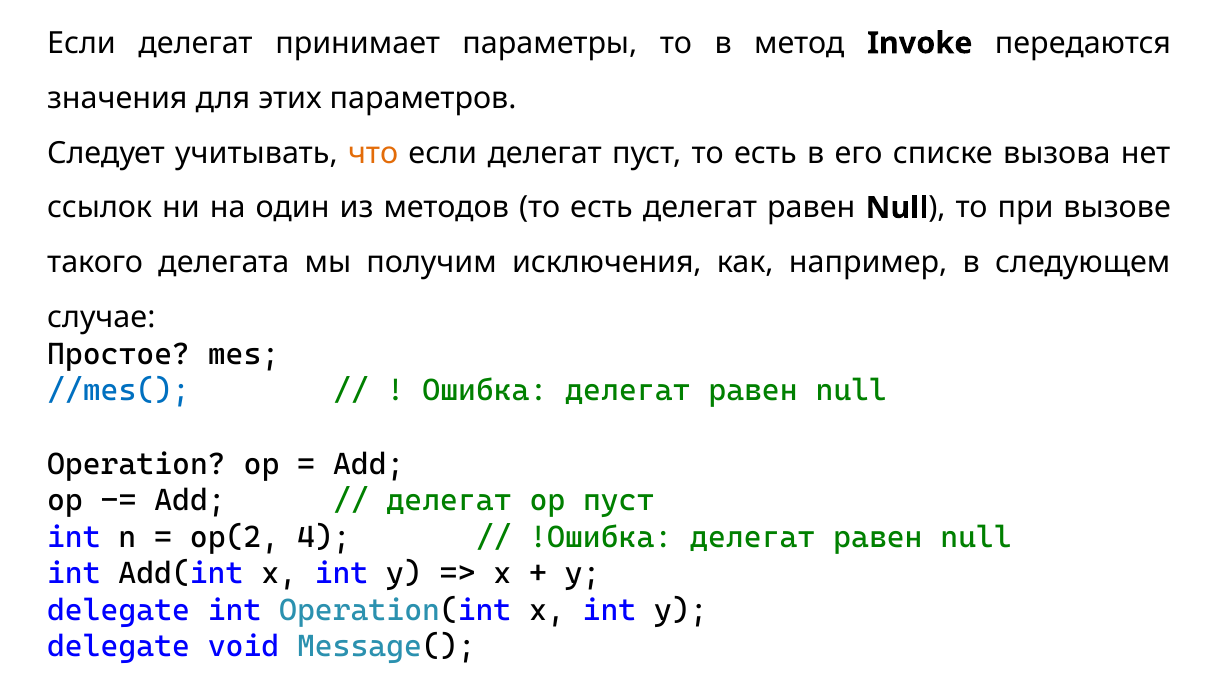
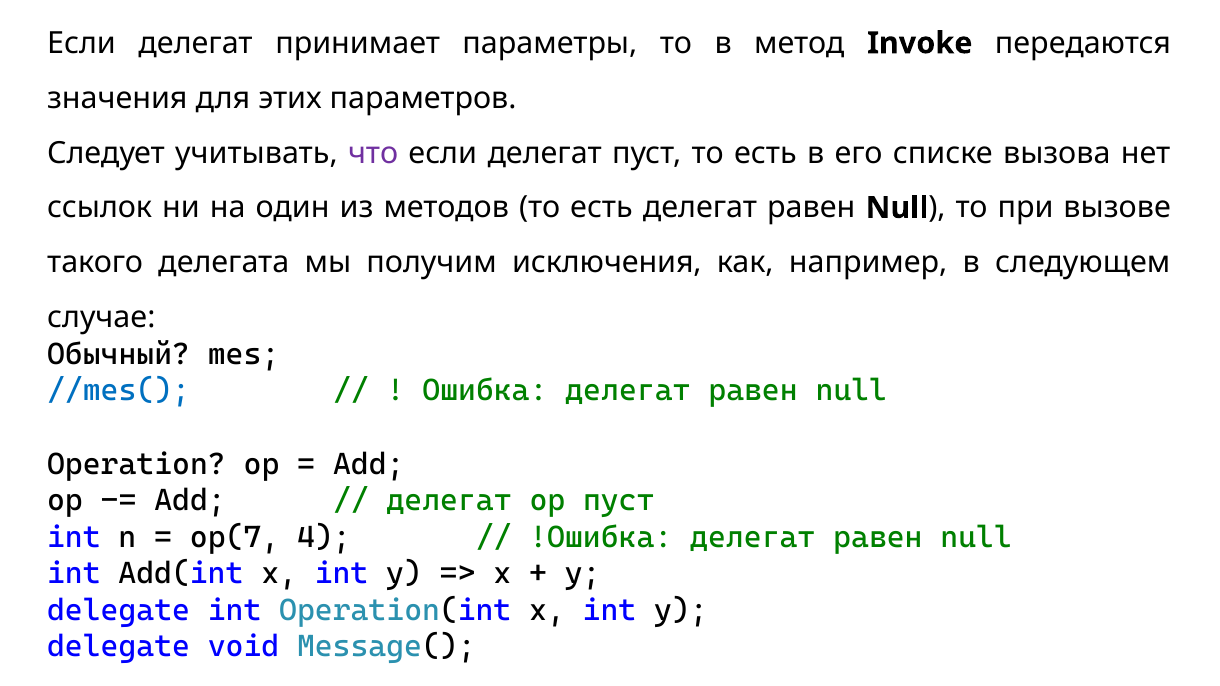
что colour: orange -> purple (373, 153)
Простое: Простое -> Обычный (119, 354)
op(2: op(2 -> op(7 (235, 537)
